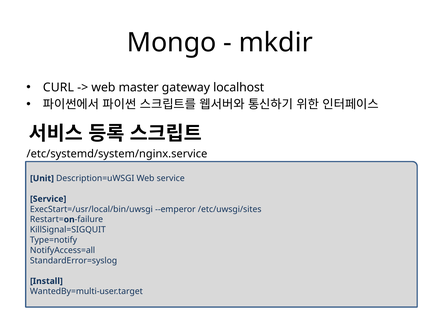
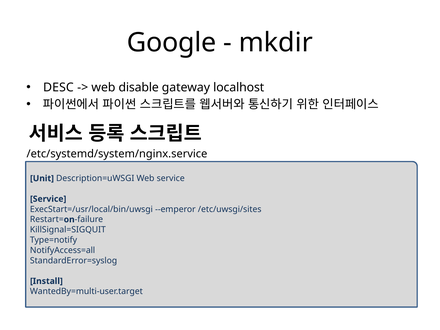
Mongo: Mongo -> Google (172, 43)
CURL: CURL -> DESC (58, 87)
master: master -> disable (139, 87)
